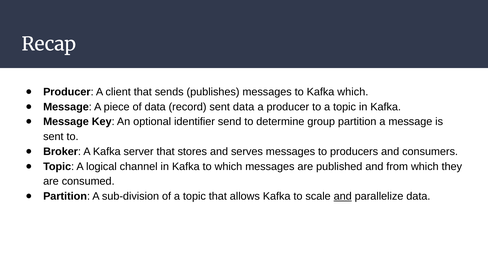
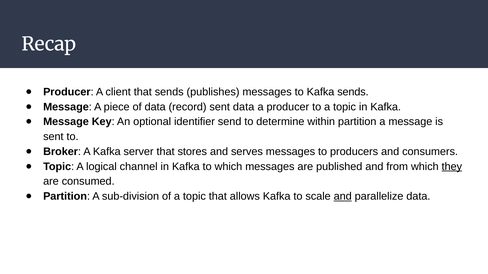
Kafka which: which -> sends (353, 92)
group: group -> within (321, 122)
they underline: none -> present (452, 167)
